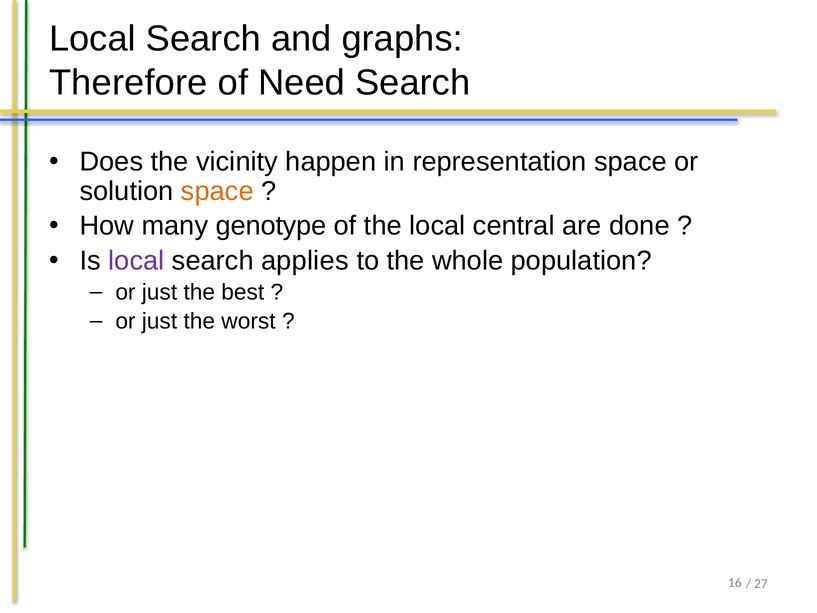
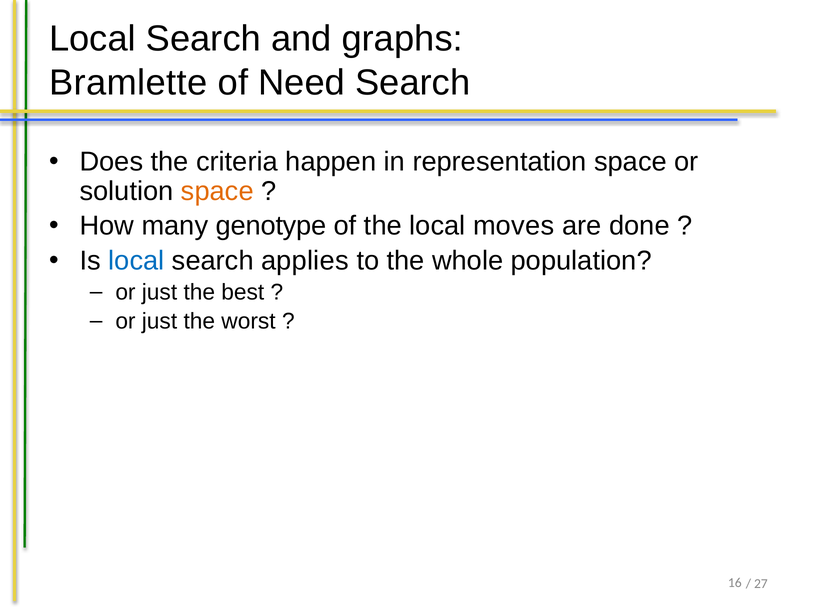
Therefore: Therefore -> Bramlette (128, 82)
vicinity: vicinity -> criteria (237, 162)
central: central -> moves (514, 226)
local colour: purple -> blue (136, 261)
